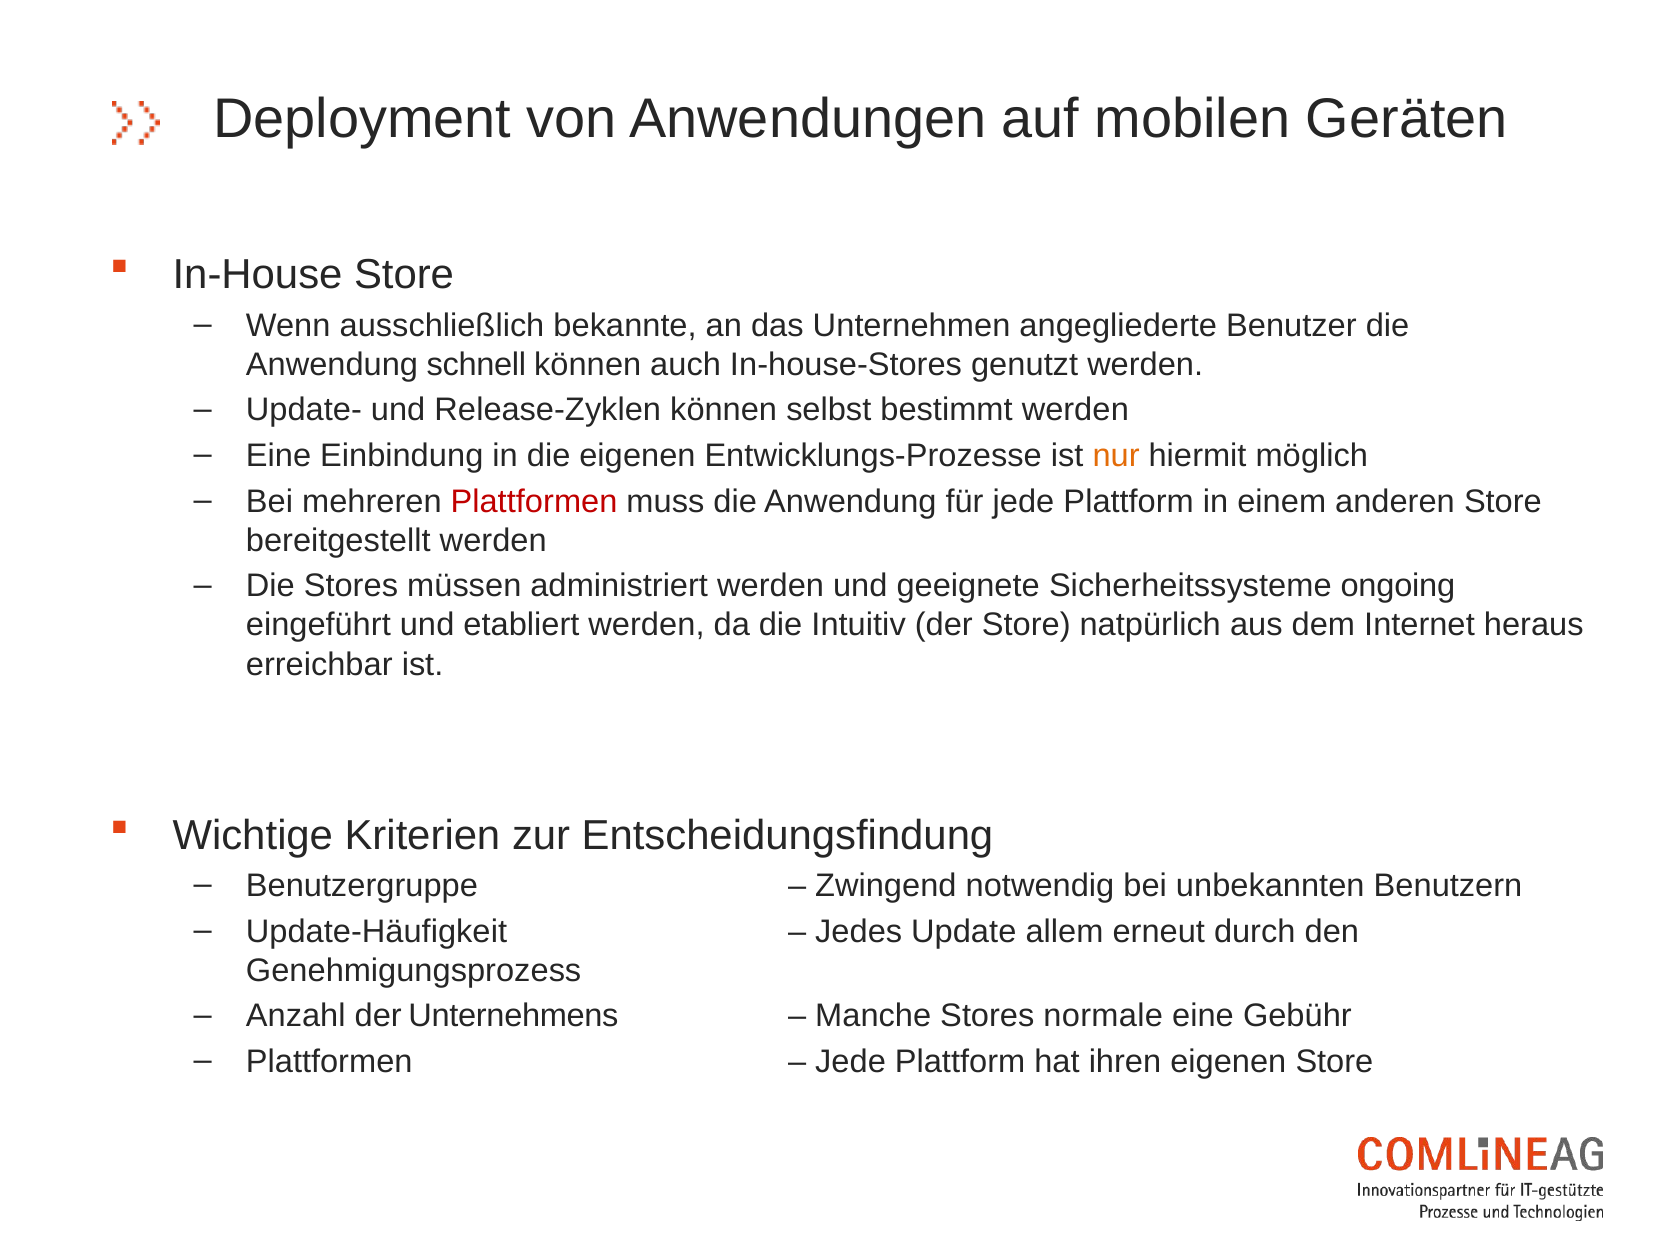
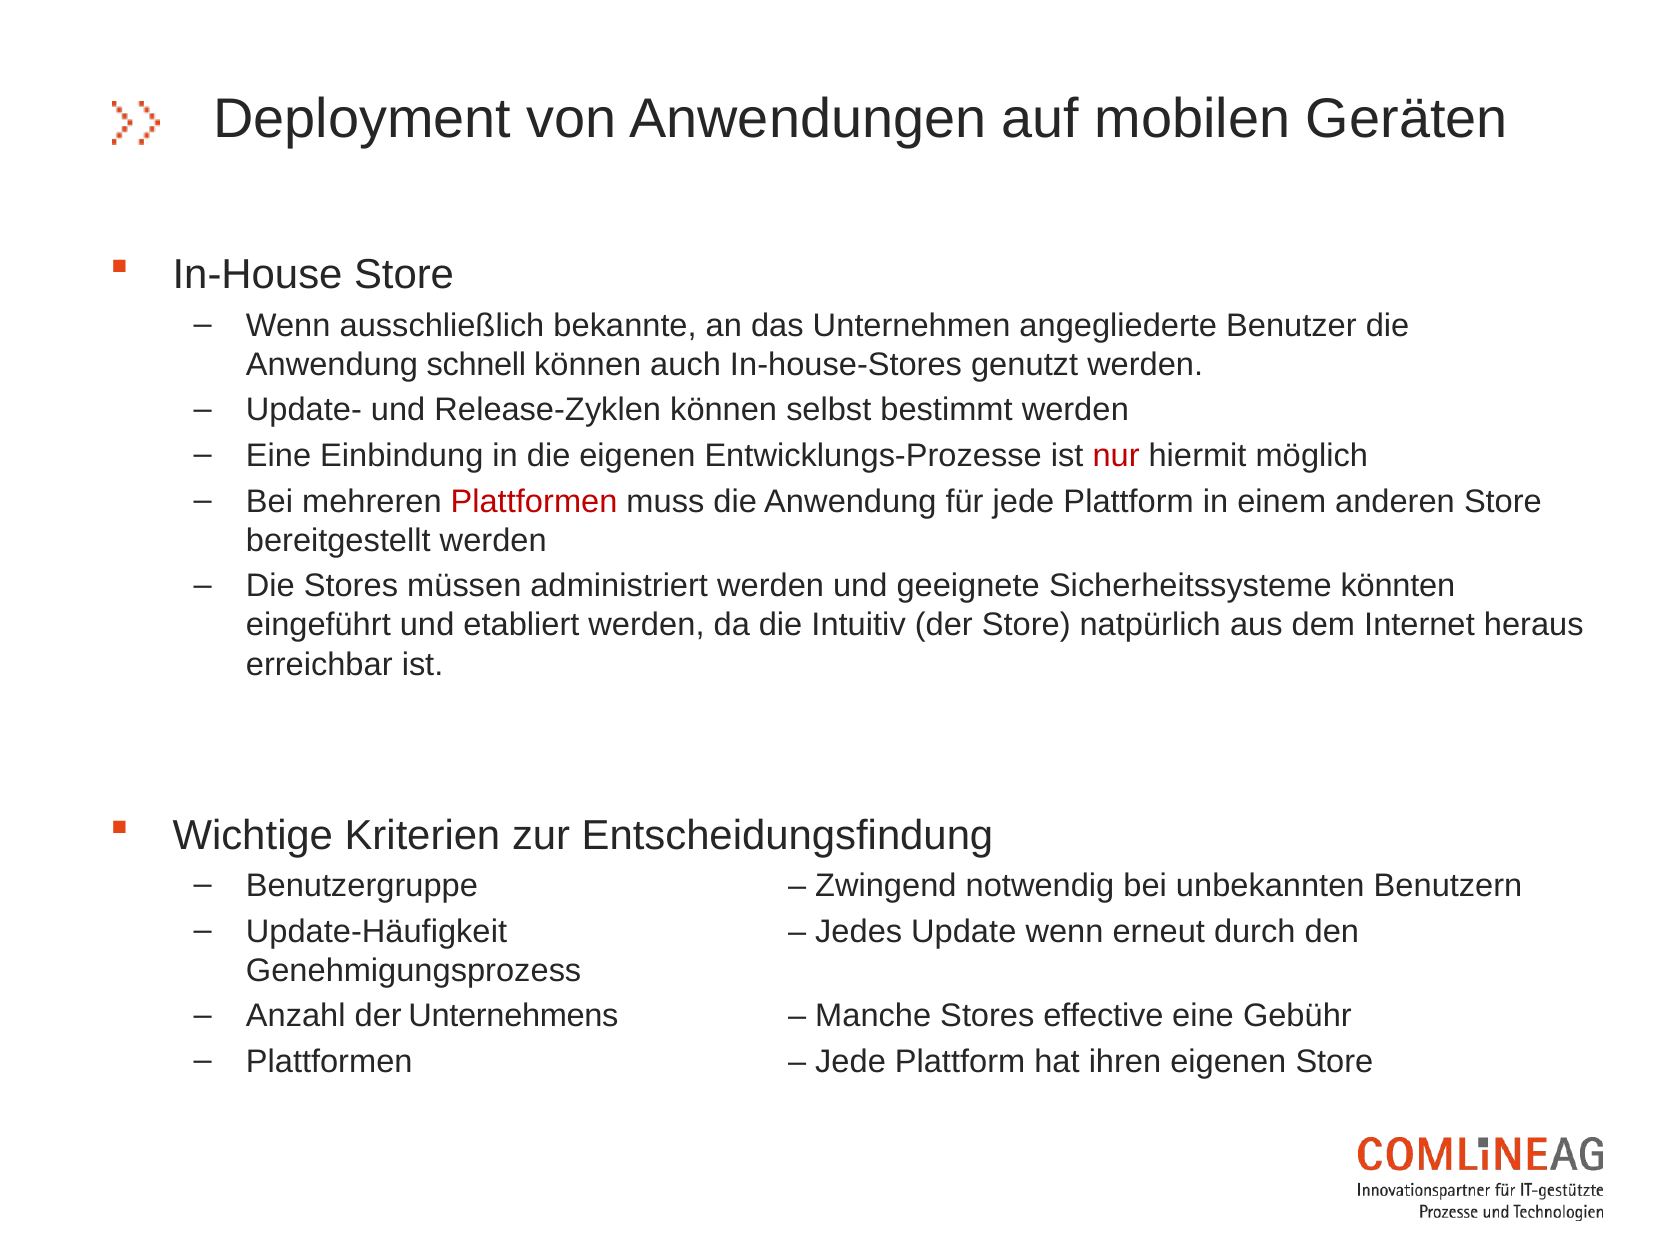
nur colour: orange -> red (1116, 456)
ongoing: ongoing -> könnten (1398, 586)
Update allem: allem -> wenn (1064, 932)
normale: normale -> effective (1103, 1016)
